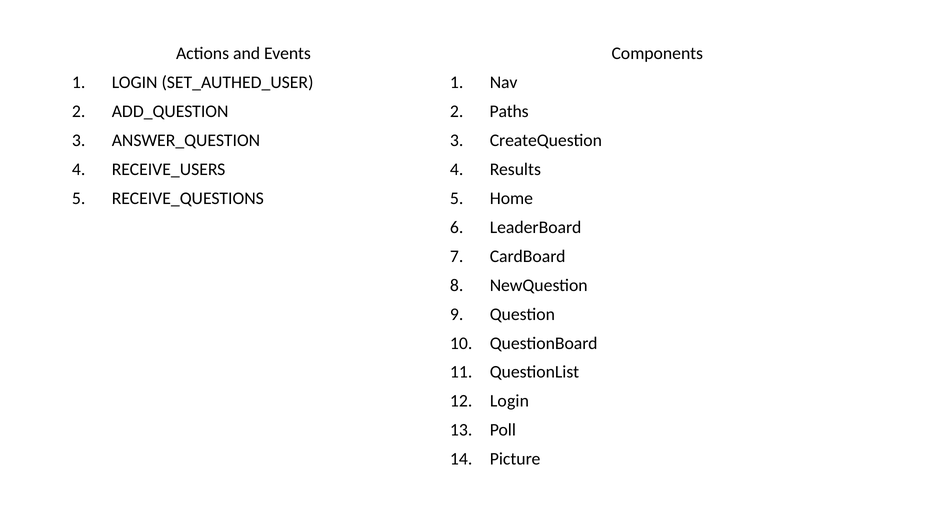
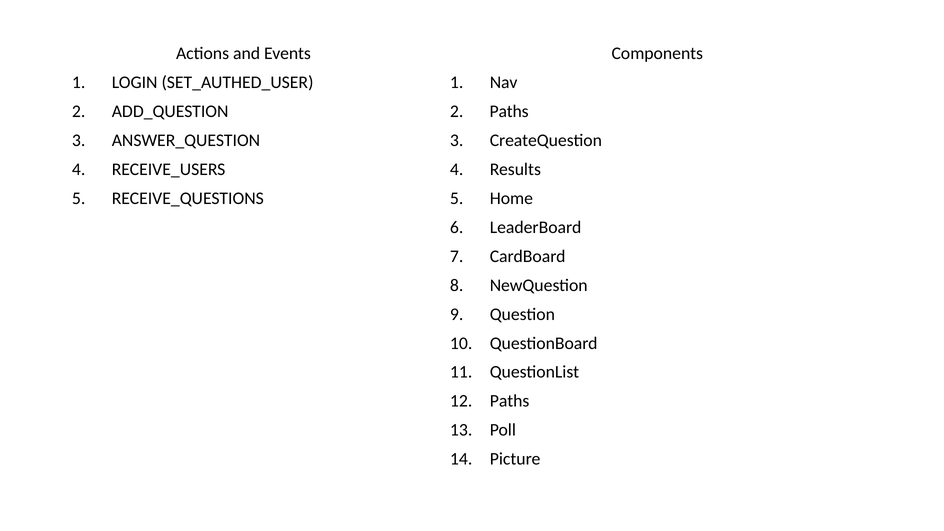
Login: Login -> Paths (510, 401)
